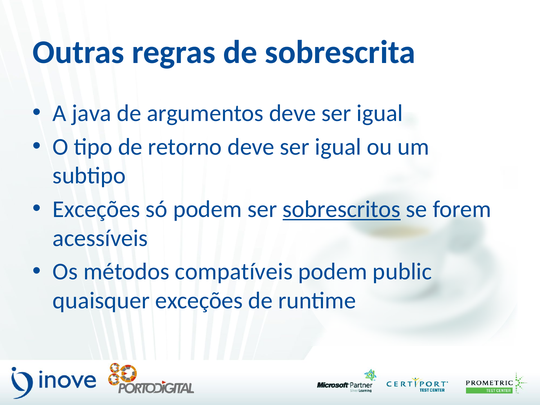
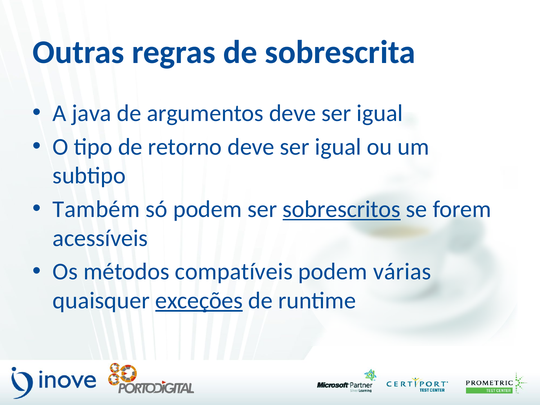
Exceções: Exceções -> Também (96, 209)
public: public -> várias (402, 272)
exceções underline: none -> present (199, 301)
